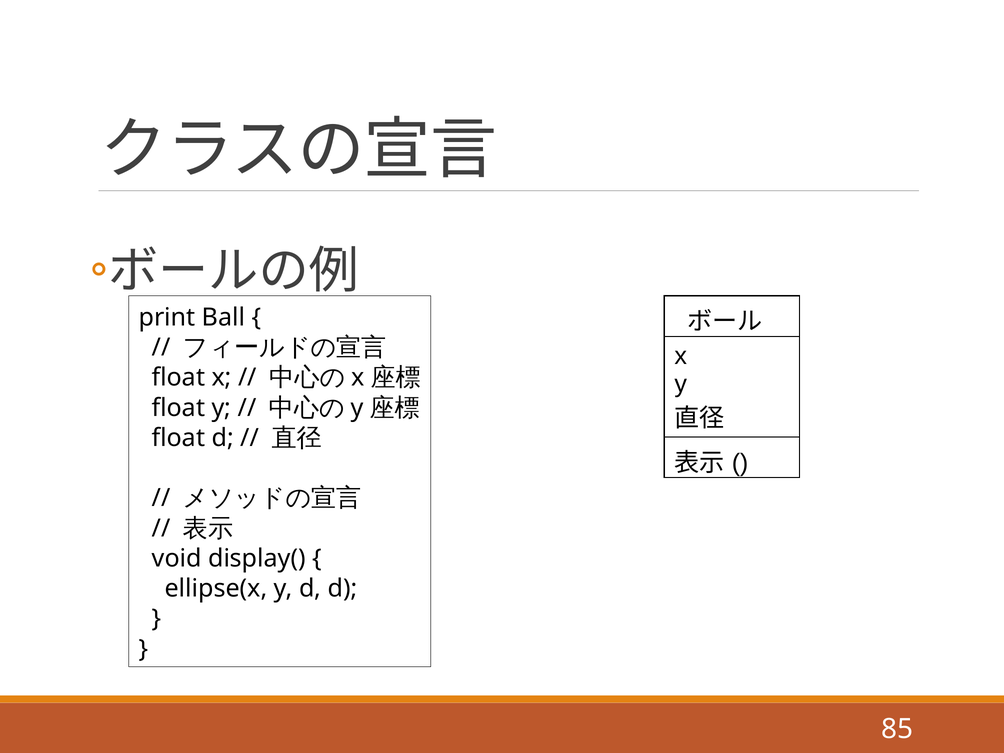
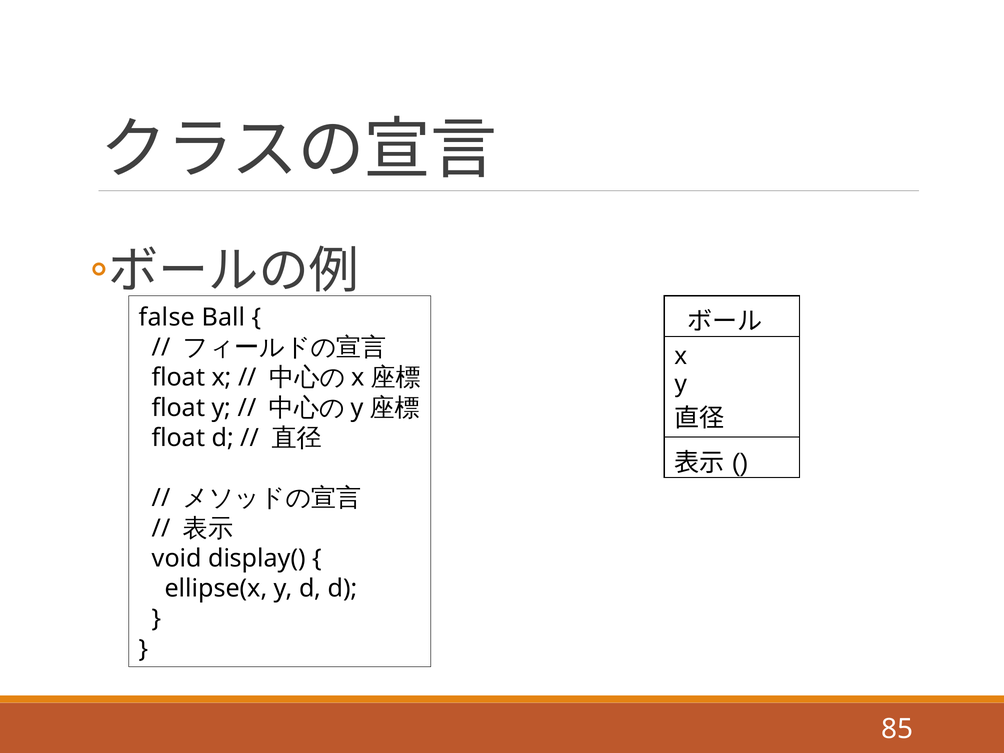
print: print -> false (167, 317)
